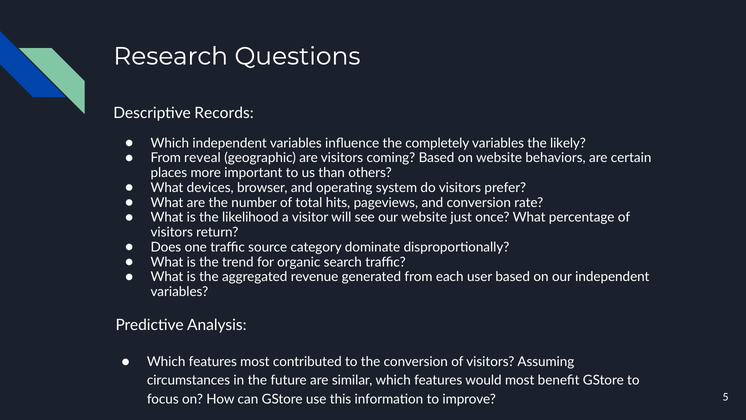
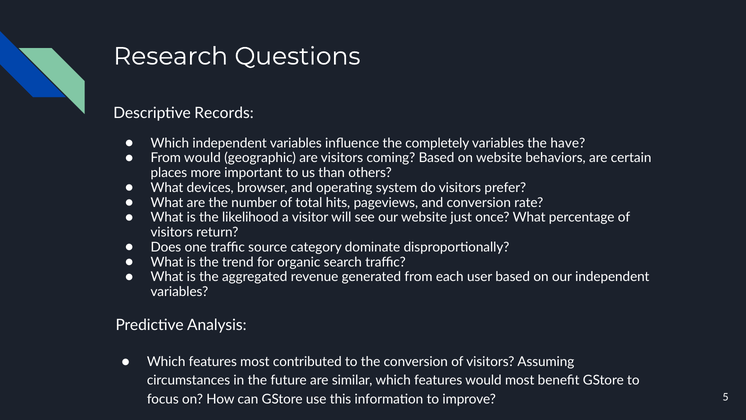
likely: likely -> have (568, 143)
From reveal: reveal -> would (202, 158)
